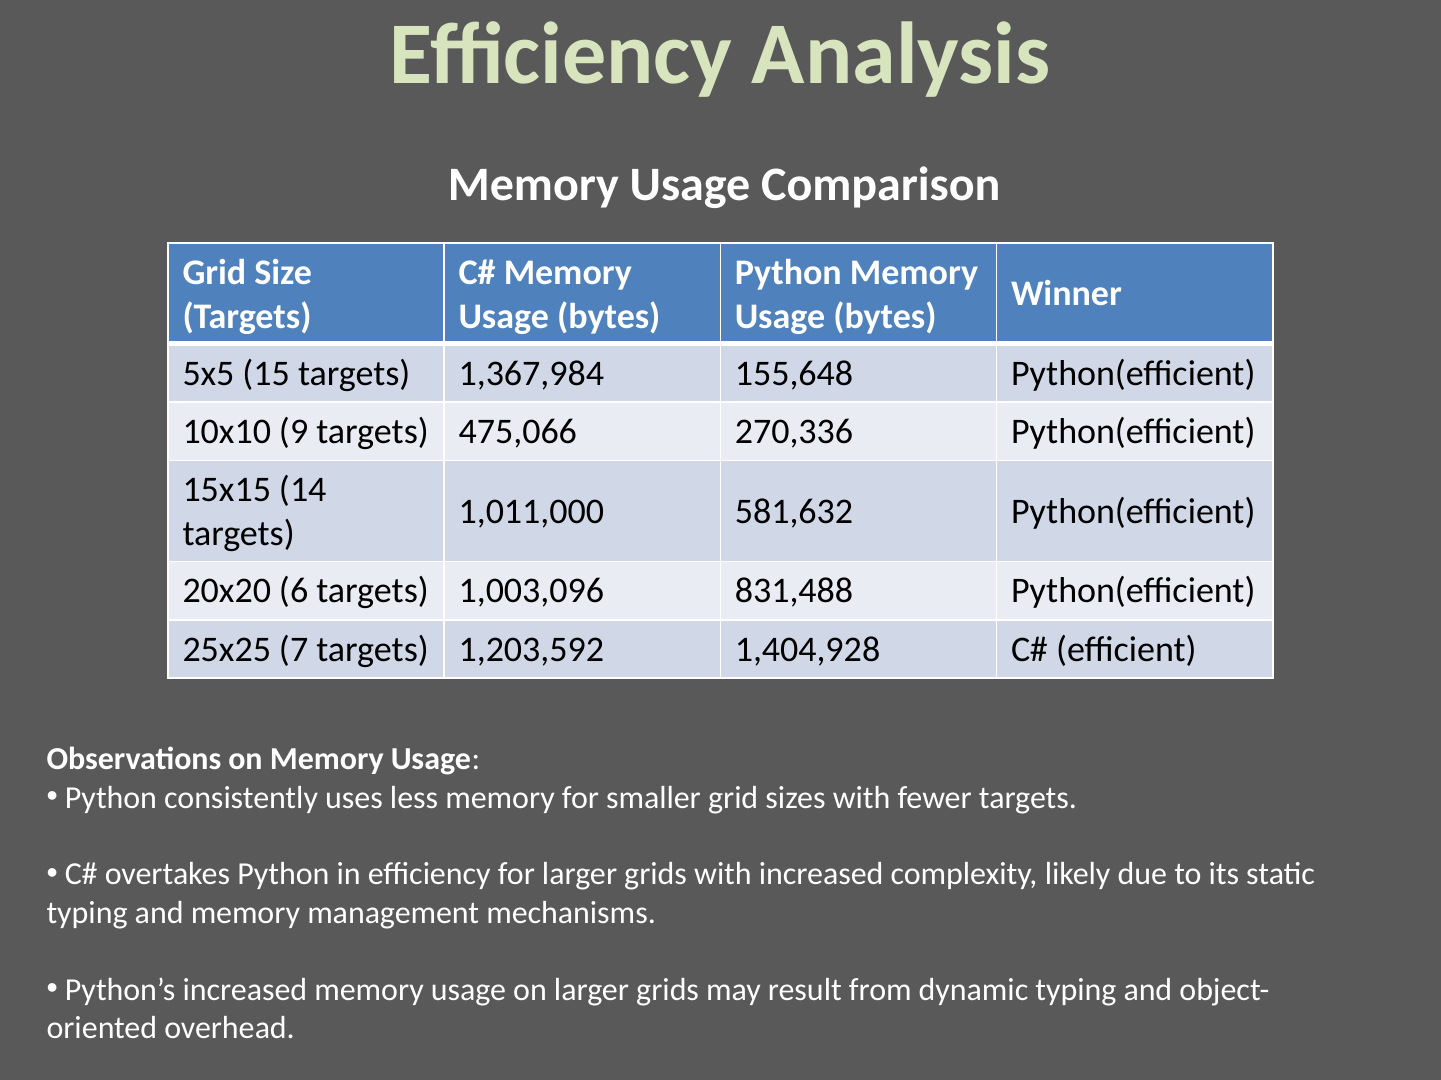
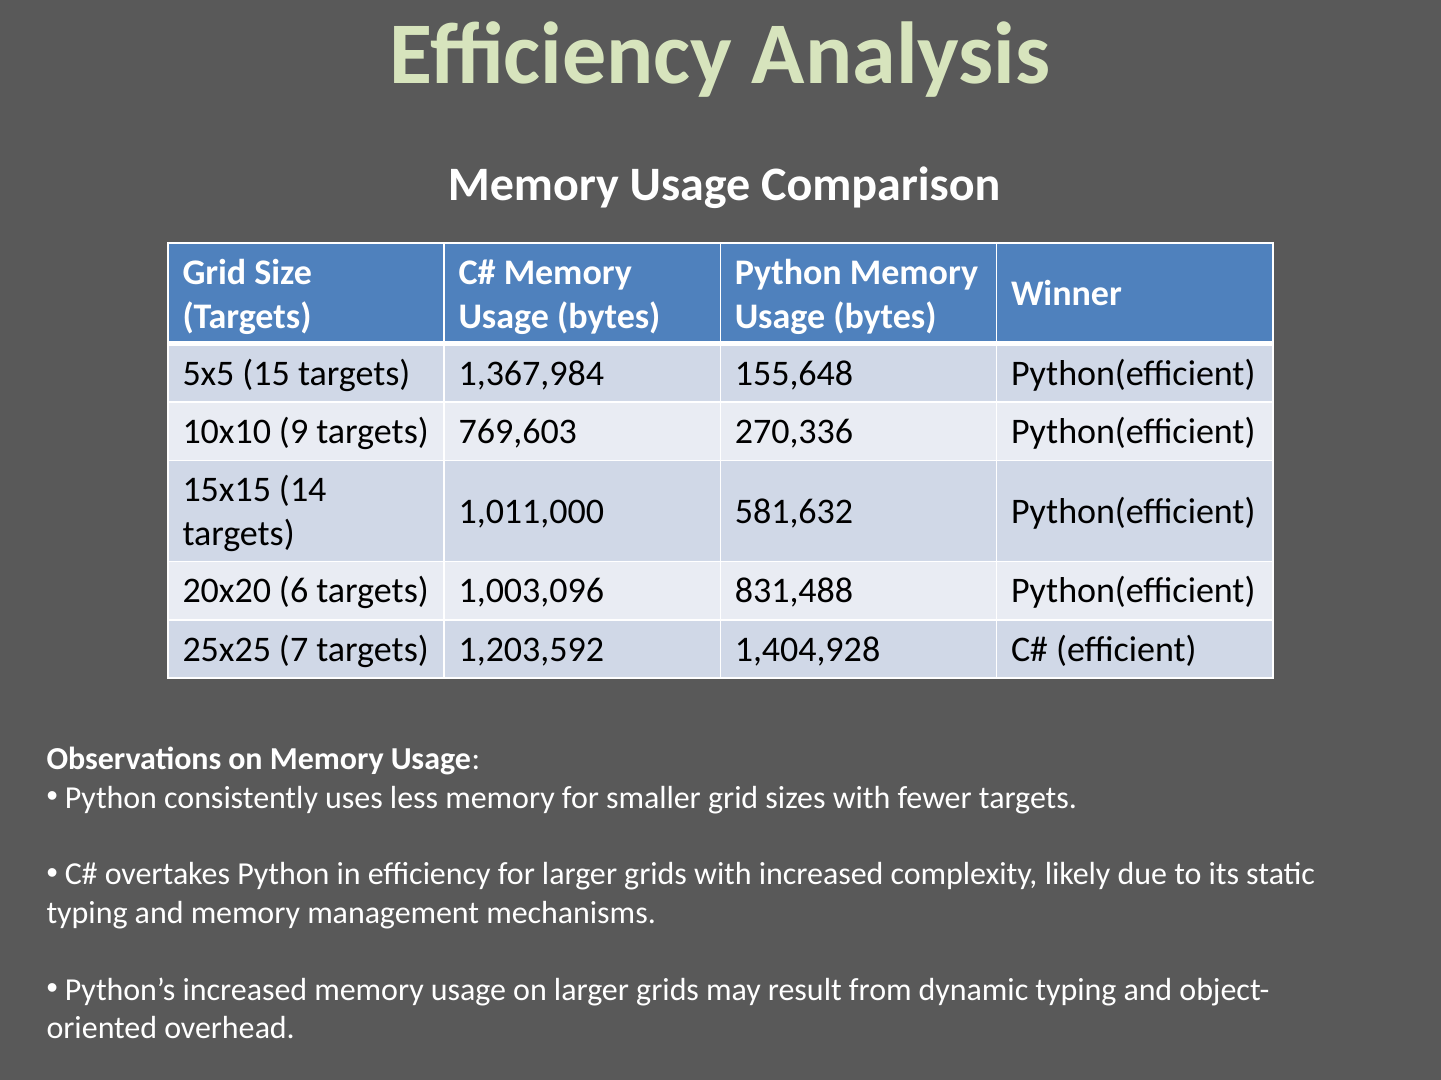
475,066: 475,066 -> 769,603 (518, 432)
